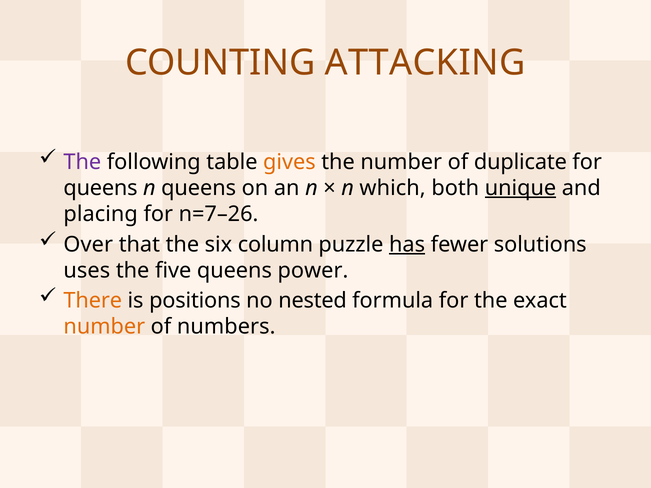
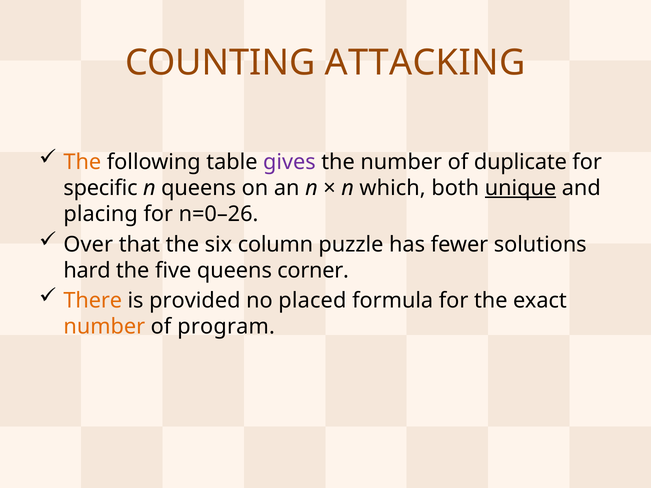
The colour: purple -> orange (82, 162)
gives colour: orange -> purple (289, 162)
queens: queens -> specific (101, 188)
n=7–26: n=7–26 -> n=0–26 (219, 214)
has underline: present -> none (407, 245)
uses: uses -> hard (87, 271)
power: power -> corner (313, 271)
positions: positions -> provided (195, 301)
nested: nested -> placed (312, 301)
numbers: numbers -> program (226, 327)
